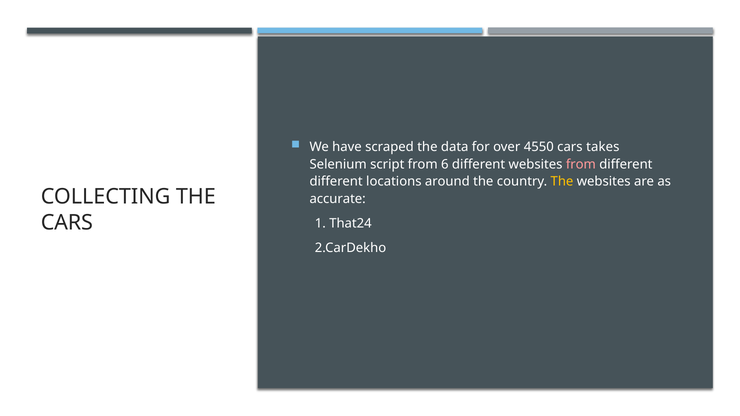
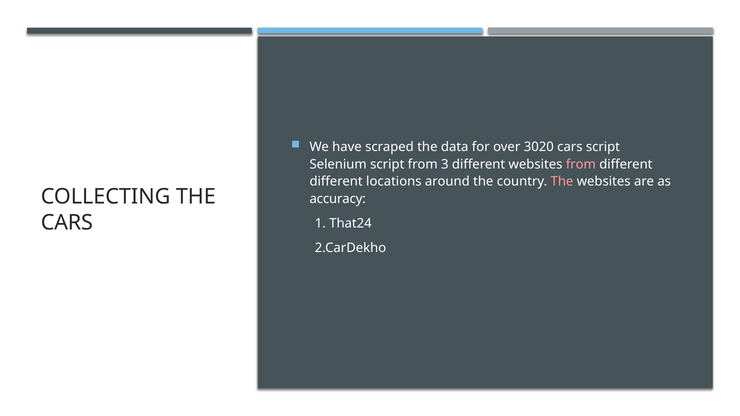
4550: 4550 -> 3020 (539, 147)
cars takes: takes -> script (603, 147)
6: 6 -> 3 (445, 164)
The colour: yellow -> pink (562, 182)
accurate: accurate -> accuracy (338, 199)
